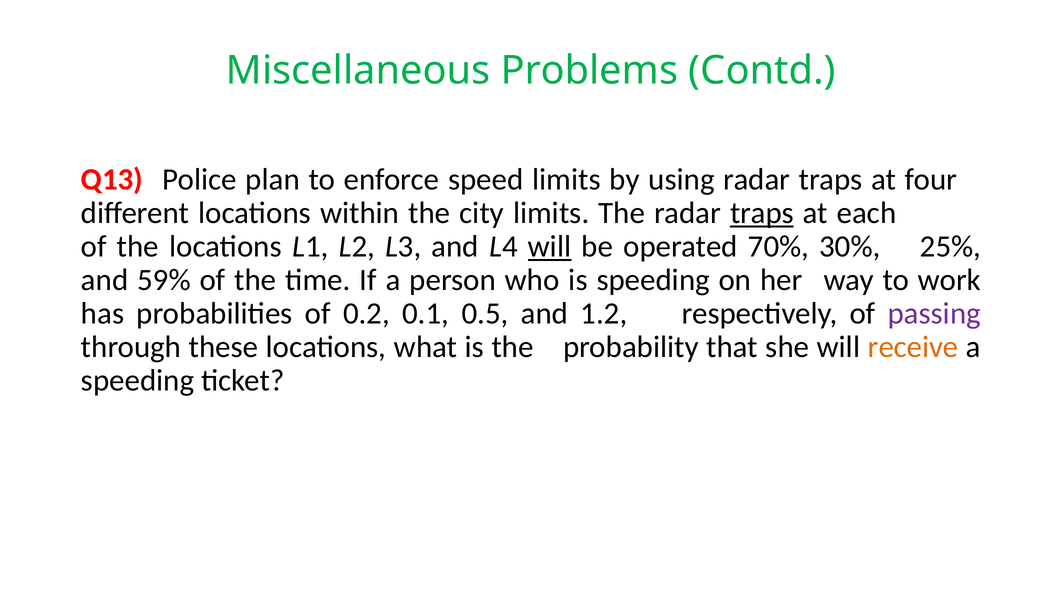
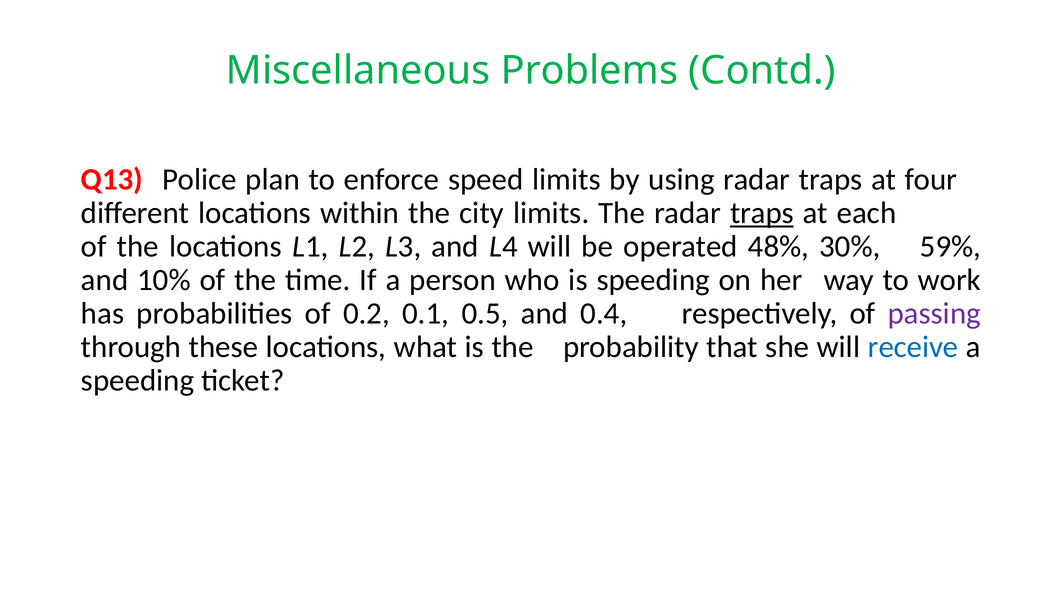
will underline: present -> none (550, 246)
70%: 70% -> 48% (778, 246)
25%: 25% -> 59% (951, 246)
59%: 59% -> 10% (164, 280)
1.2: 1.2 -> 0.4 (604, 313)
receive colour: orange -> blue (913, 346)
